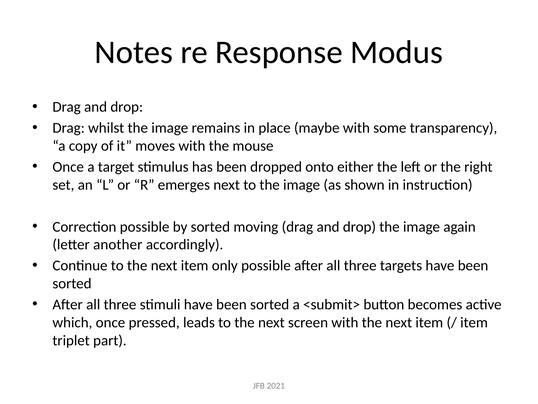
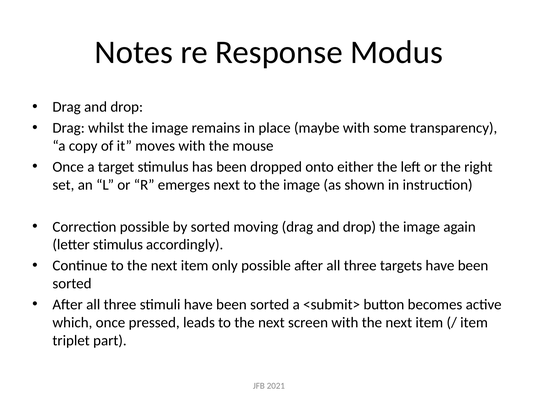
letter another: another -> stimulus (118, 244)
